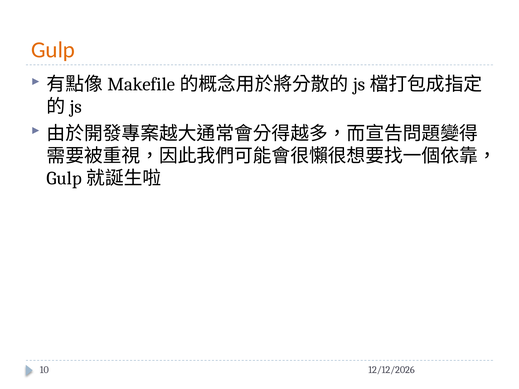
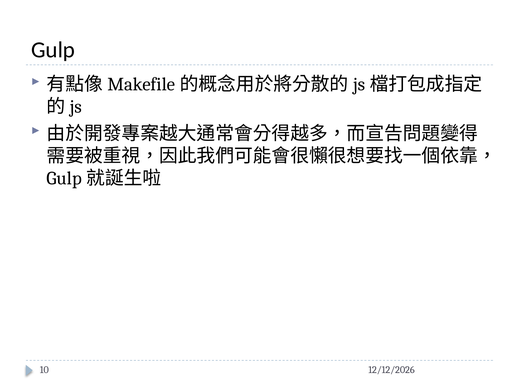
Gulp colour: orange -> black (53, 50)
